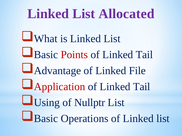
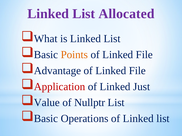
Points colour: red -> orange (74, 55)
Tail: Tail -> File (144, 55)
Tail: Tail -> Just (142, 87)
Using: Using -> Value (47, 103)
